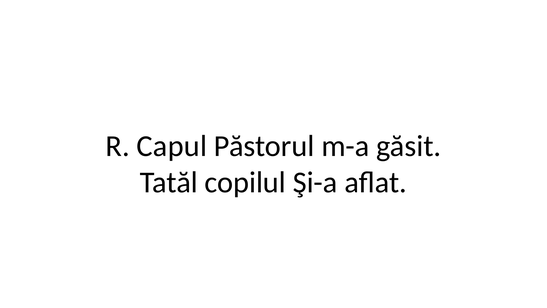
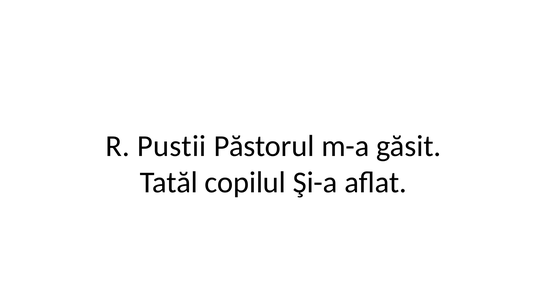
Capul: Capul -> Pustii (172, 146)
